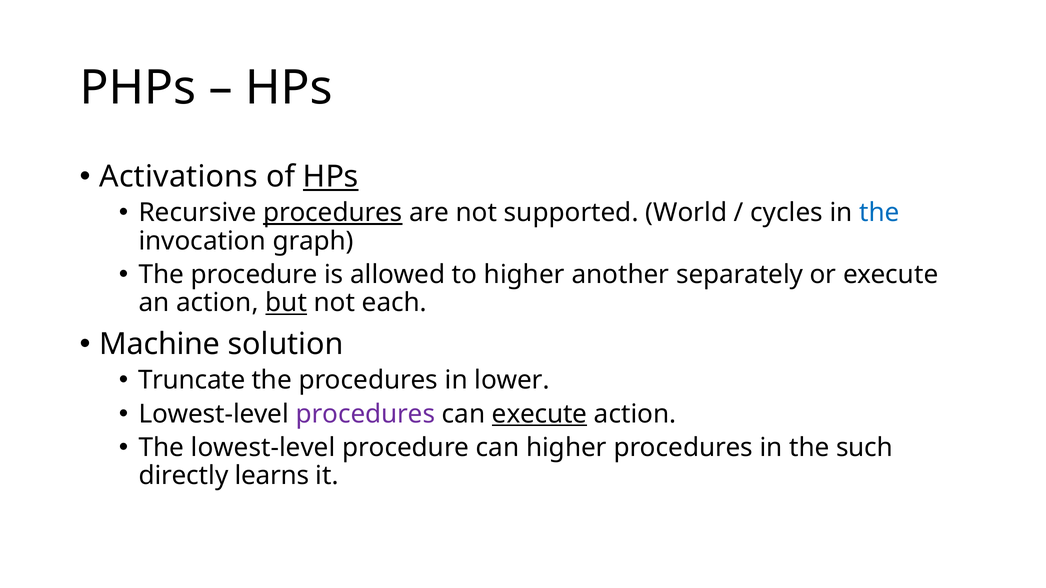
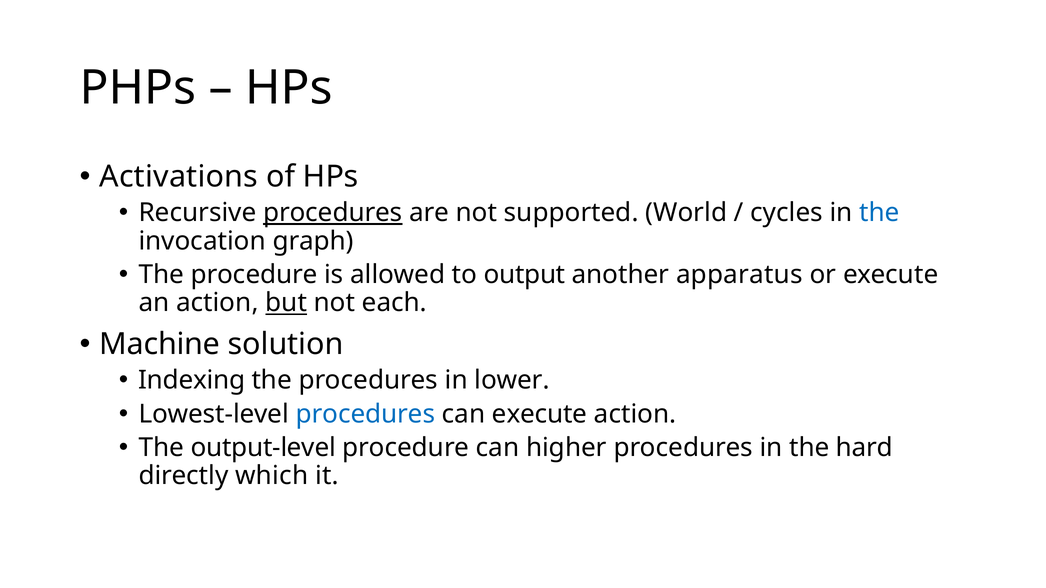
HPs underline: present -> none (331, 177)
to higher: higher -> output (524, 275)
separately: separately -> apparatus (739, 275)
Truncate: Truncate -> Indexing (192, 381)
procedures colour: purple -> blue (365, 414)
execute underline: present -> none (540, 414)
The lowest-level: lowest-level -> output-level (263, 448)
such: such -> hard (864, 448)
learns: learns -> which (272, 476)
